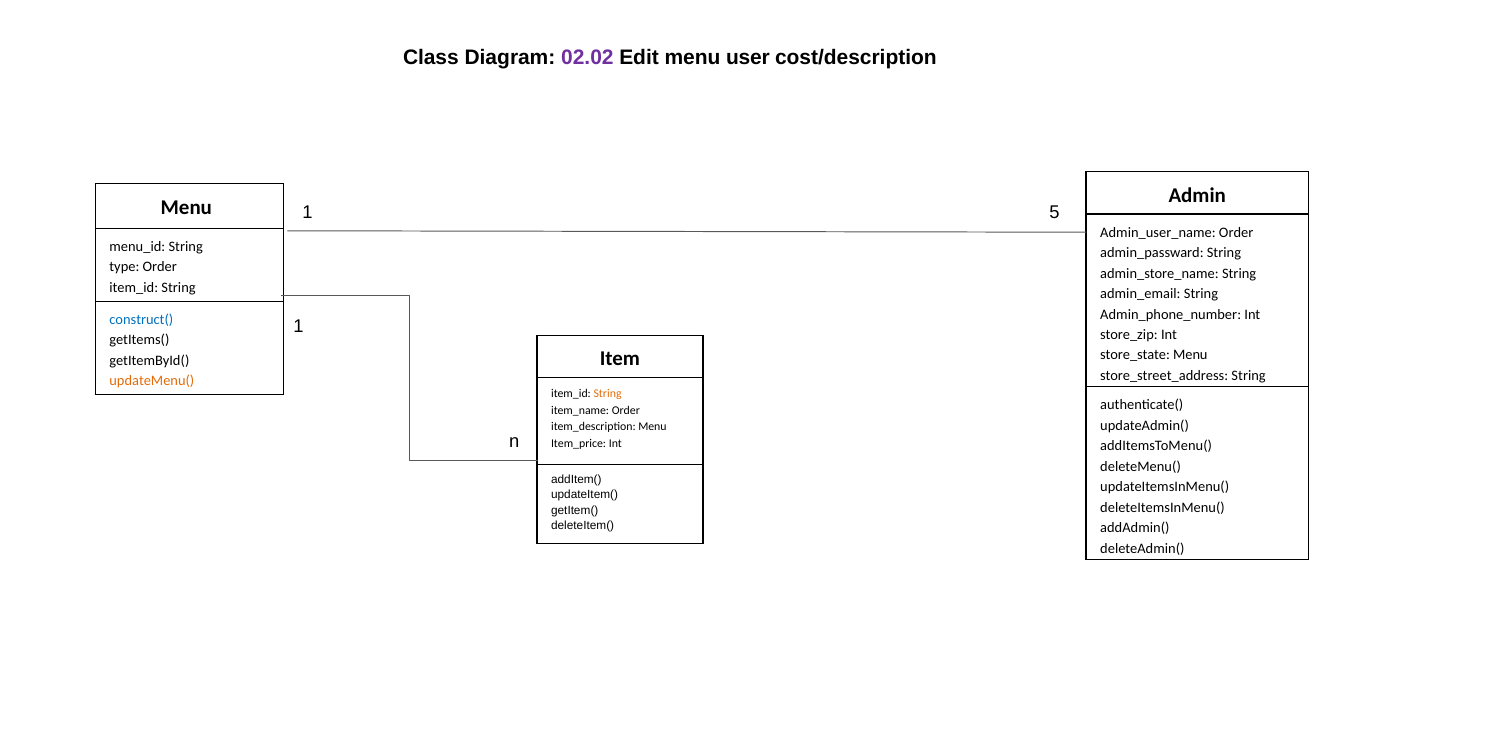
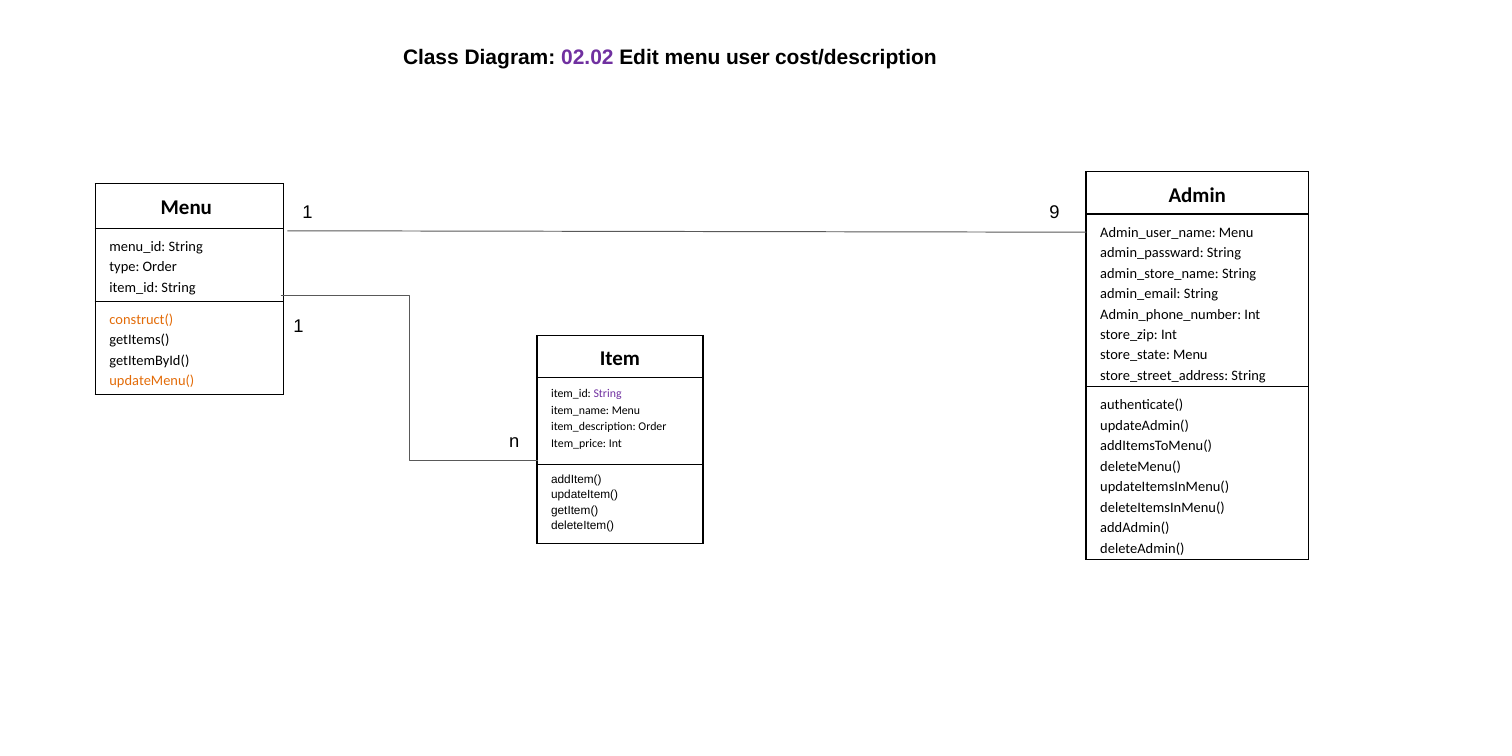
5: 5 -> 9 (1054, 213)
Order: Order -> Menu (1236, 232)
construct( colour: blue -> orange (141, 320)
String colour: orange -> purple (608, 394)
Order: Order -> Menu (626, 410)
Menu: Menu -> Order (652, 427)
